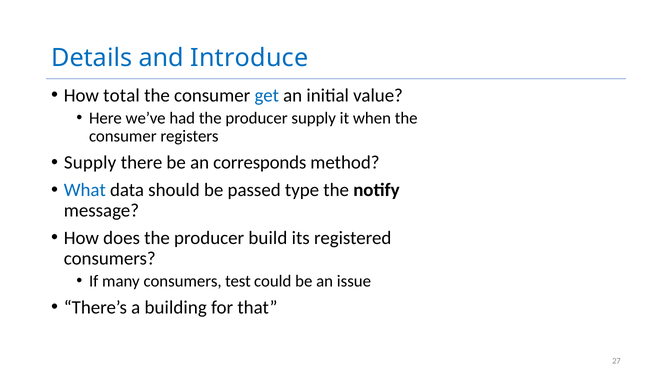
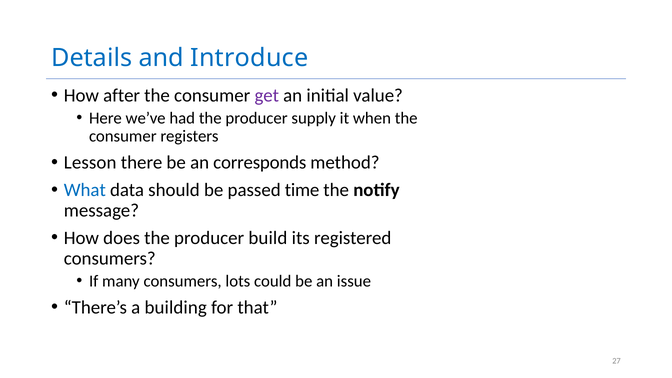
total: total -> after (122, 95)
get colour: blue -> purple (267, 95)
Supply: Supply -> Lesson (90, 163)
type: type -> time (302, 190)
test: test -> lots (238, 281)
